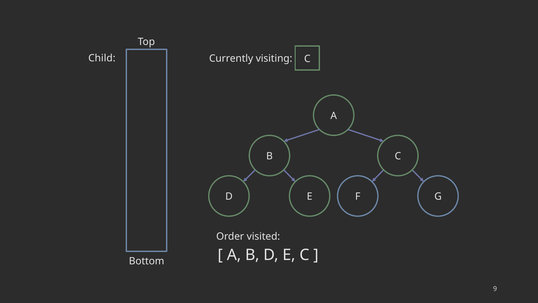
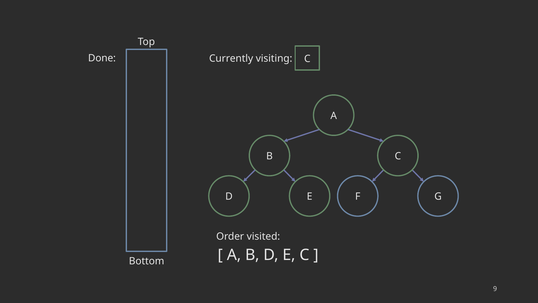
Child: Child -> Done (102, 58)
